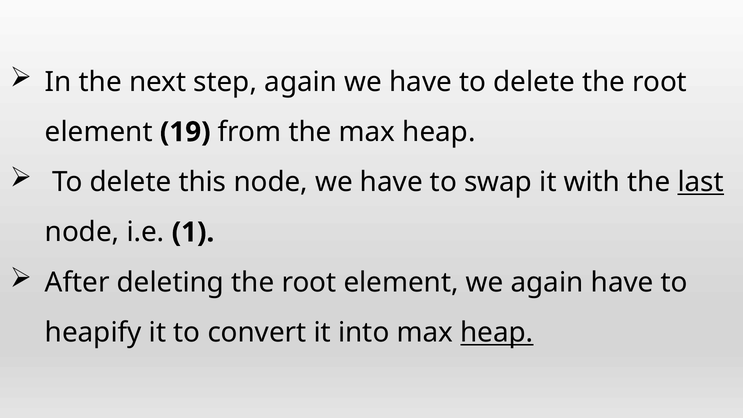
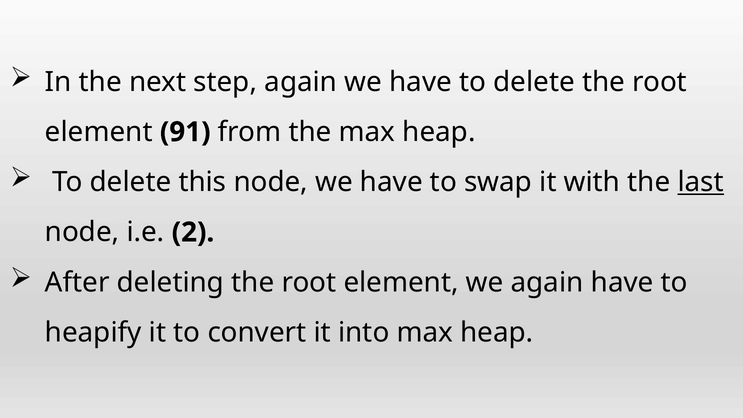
19: 19 -> 91 (185, 132)
1: 1 -> 2 (193, 232)
heap underline: present -> none (497, 333)
